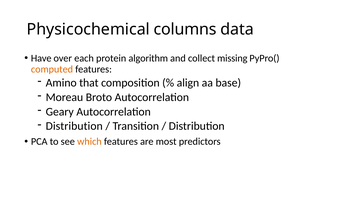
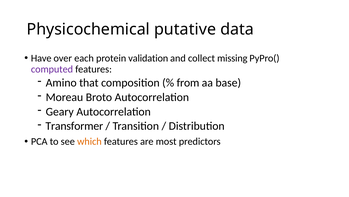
columns: columns -> putative (185, 29)
algorithm: algorithm -> validation (148, 58)
computed colour: orange -> purple (52, 69)
align: align -> from (188, 83)
Distribution: Distribution -> Transformer (74, 126)
